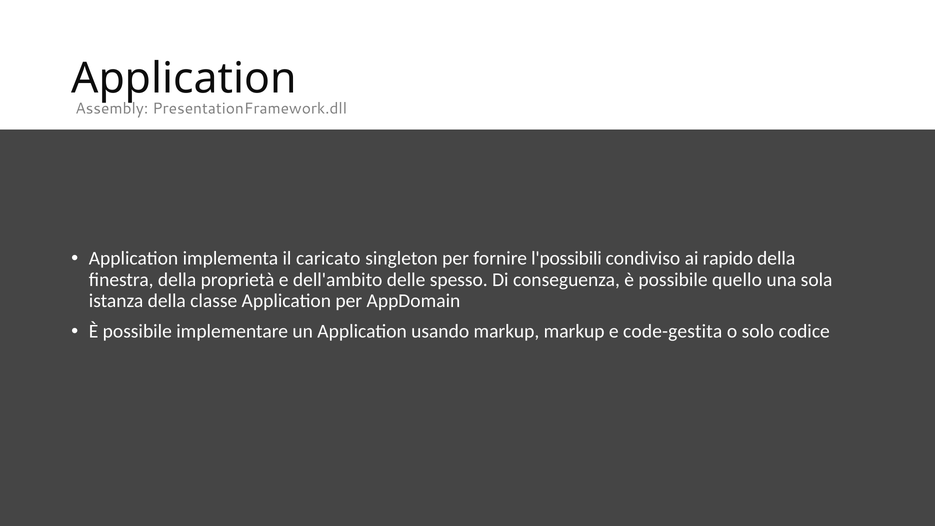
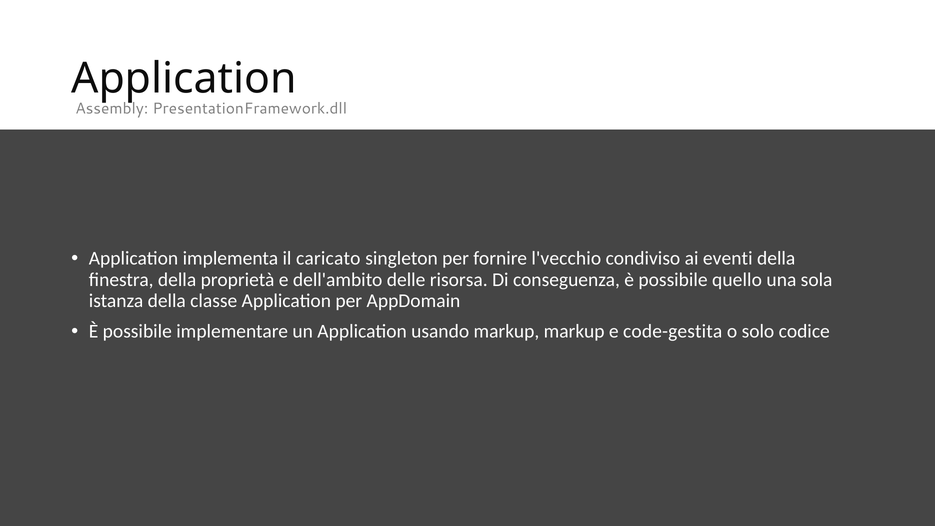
l'possibili: l'possibili -> l'vecchio (566, 258)
rapido: rapido -> eventi (728, 258)
spesso: spesso -> risorsa (459, 280)
